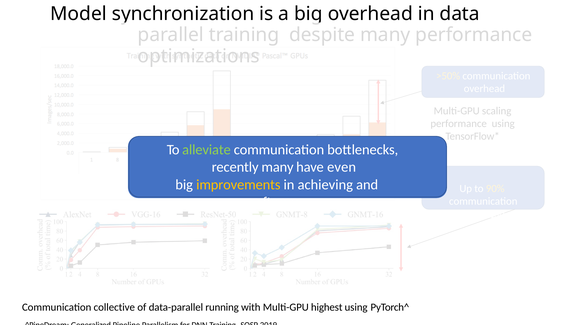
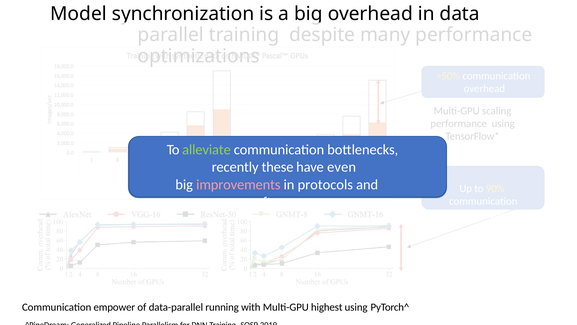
recently many: many -> these (278, 167)
improvements colour: yellow -> pink (238, 184)
achieving: achieving -> protocols (325, 184)
collective: collective -> empower (114, 307)
